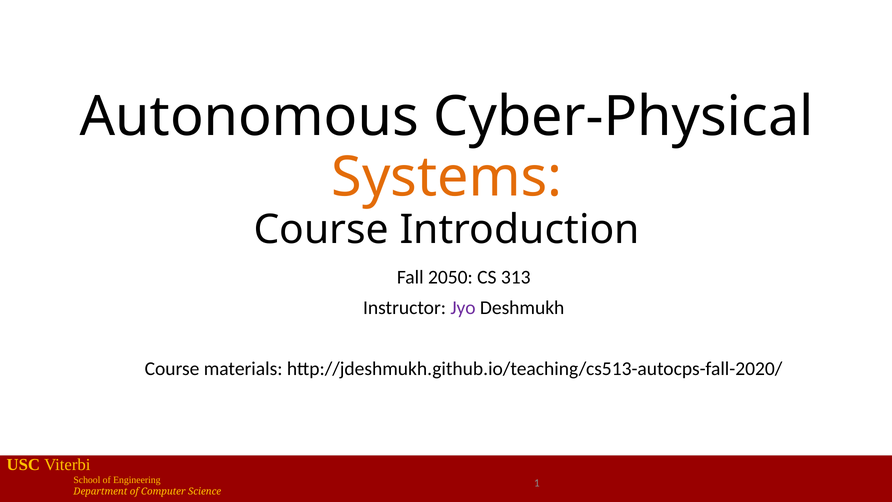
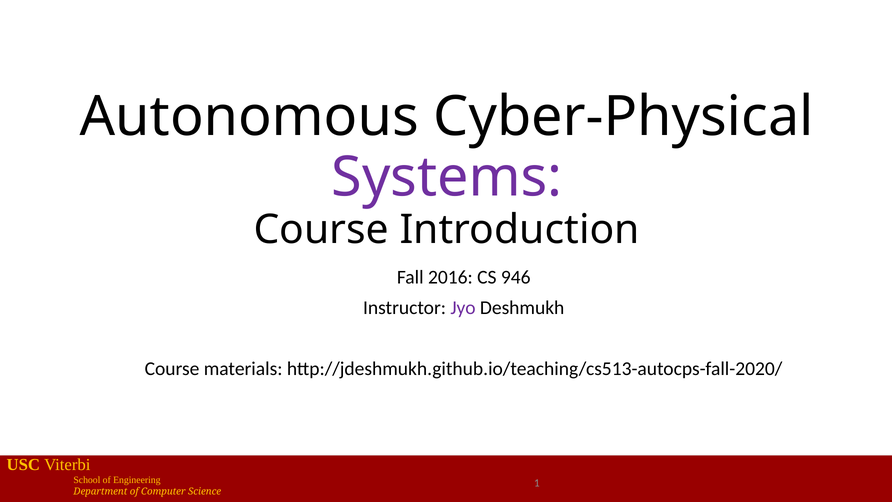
Systems colour: orange -> purple (447, 177)
2050: 2050 -> 2016 (450, 277)
313: 313 -> 946 (516, 277)
